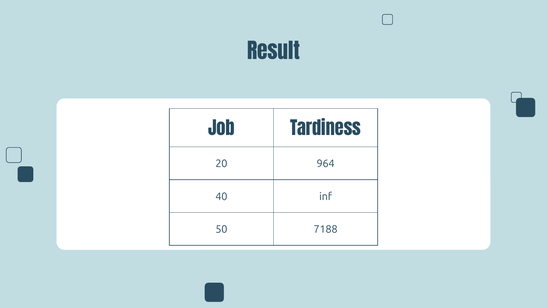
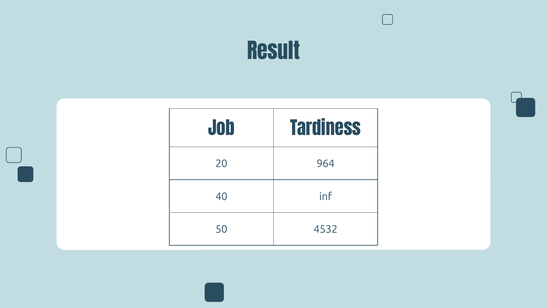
7188: 7188 -> 4532 (326, 229)
